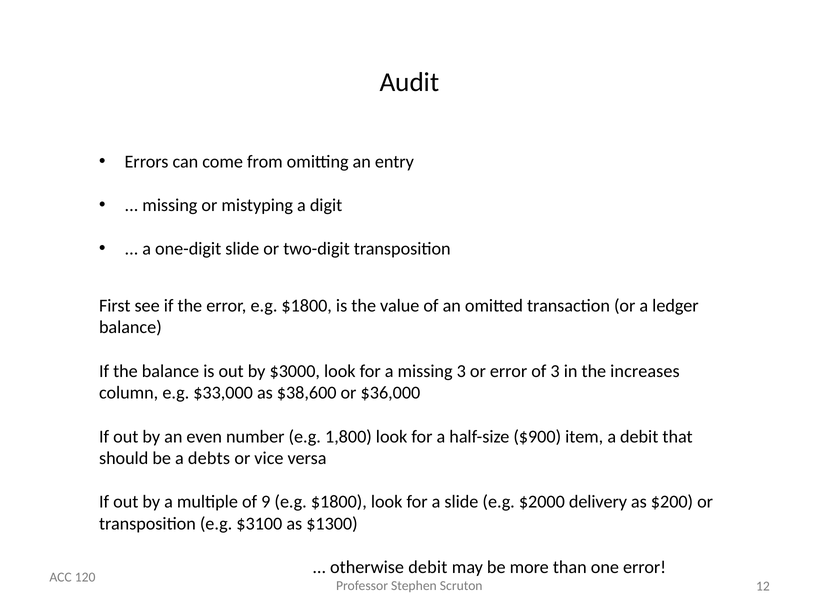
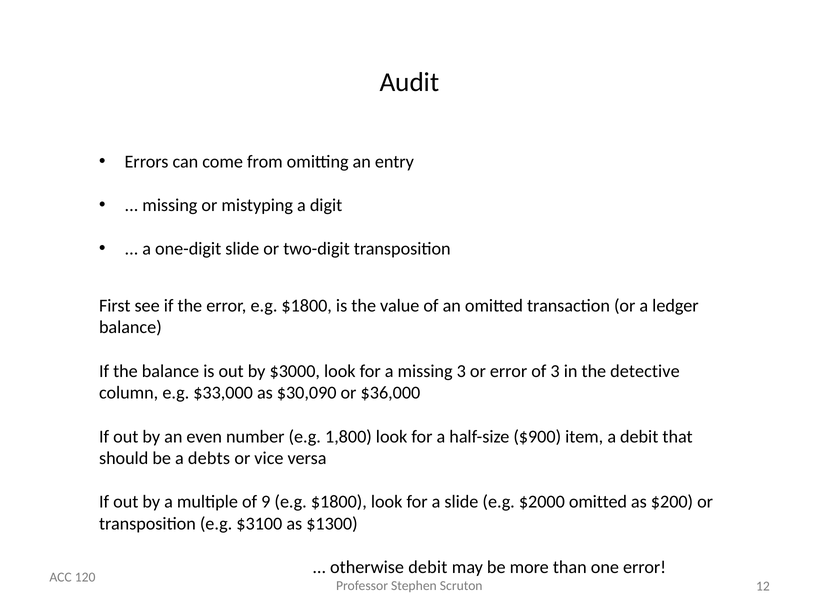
increases: increases -> detective (645, 371)
$38,600: $38,600 -> $30,090 (307, 393)
$2000 delivery: delivery -> omitted (598, 502)
